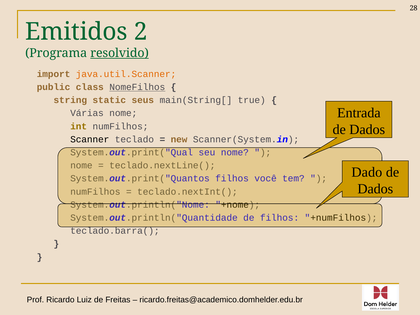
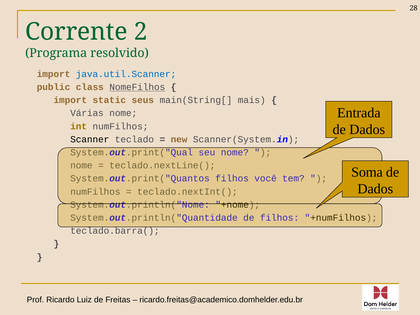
Emitidos: Emitidos -> Corrente (76, 32)
resolvido underline: present -> none (120, 53)
java.util.Scanner colour: orange -> blue (126, 74)
string: string -> import (70, 100)
true: true -> mais (252, 100)
Dado: Dado -> Soma (367, 172)
